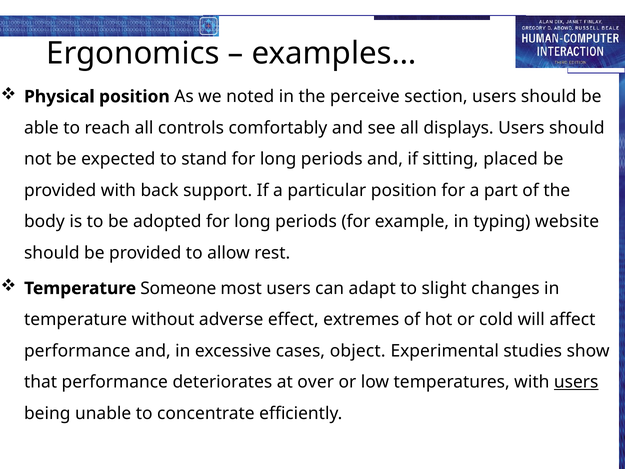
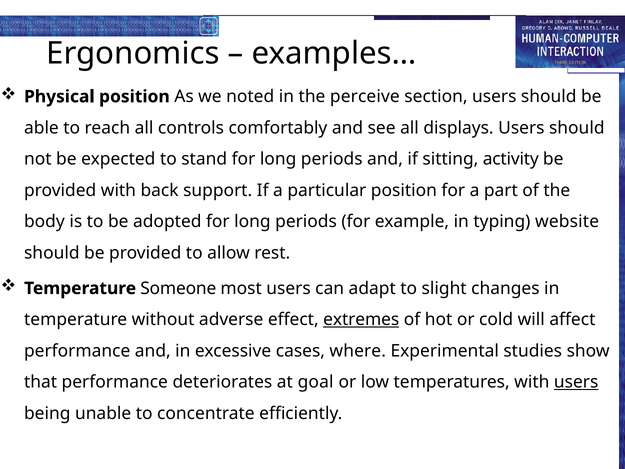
placed: placed -> activity (511, 159)
extremes underline: none -> present (361, 319)
object: object -> where (358, 351)
over: over -> goal (316, 382)
